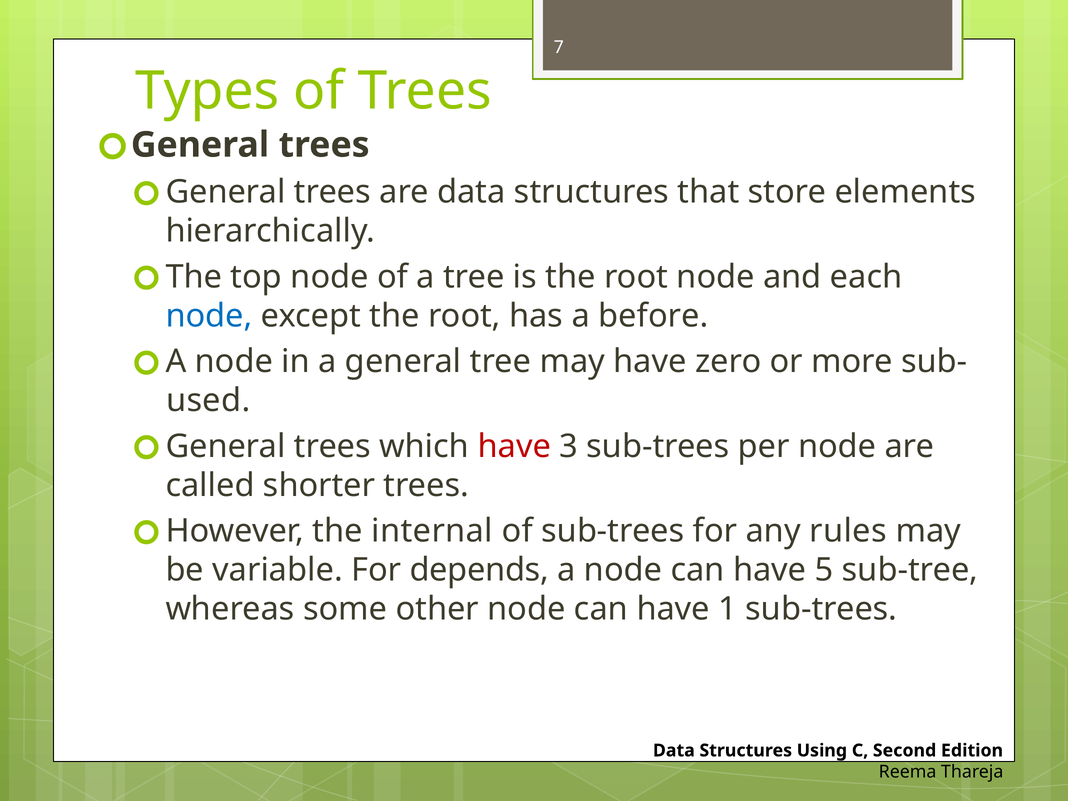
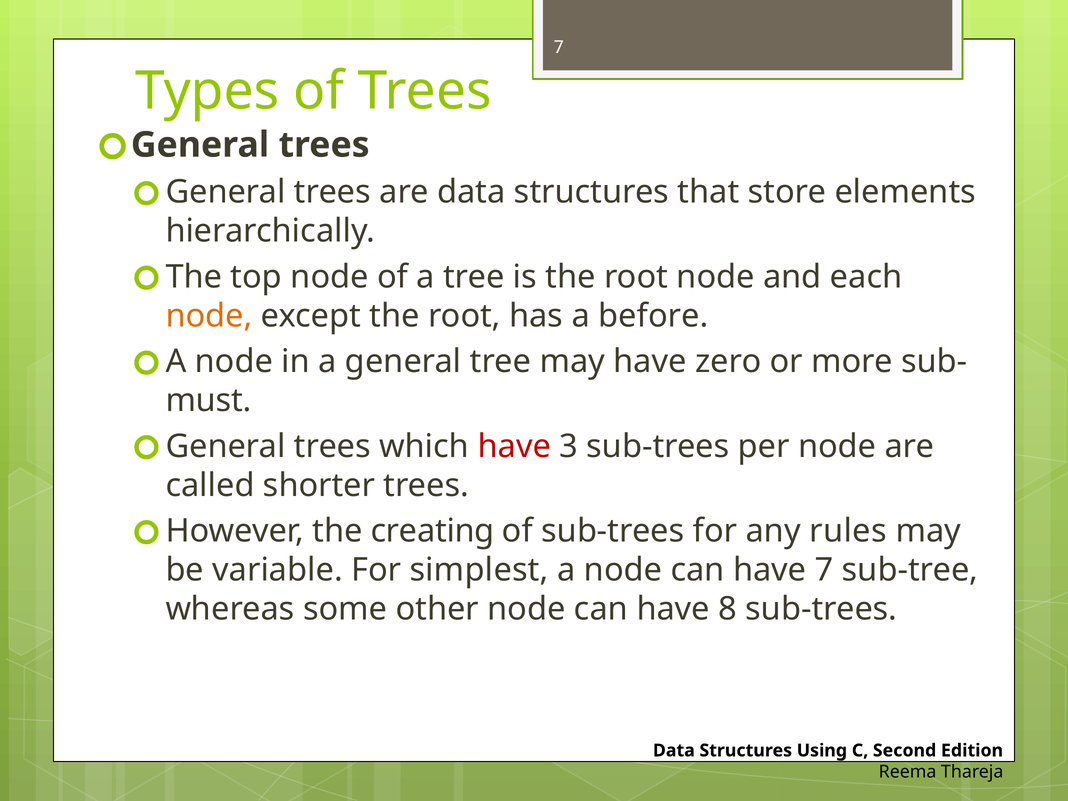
node colour: blue -> orange (209, 316)
used: used -> must (208, 401)
internal: internal -> creating (433, 531)
depends: depends -> simplest (479, 570)
have 5: 5 -> 7 (824, 570)
1: 1 -> 8 (728, 609)
